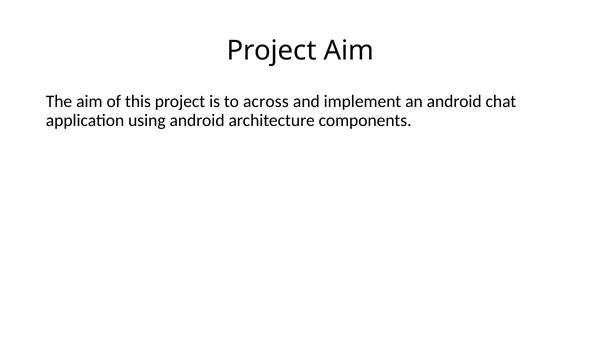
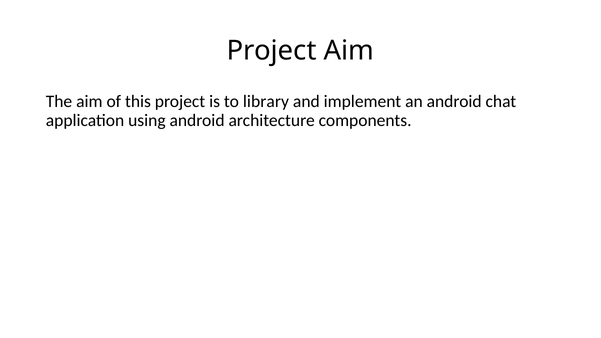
across: across -> library (266, 102)
